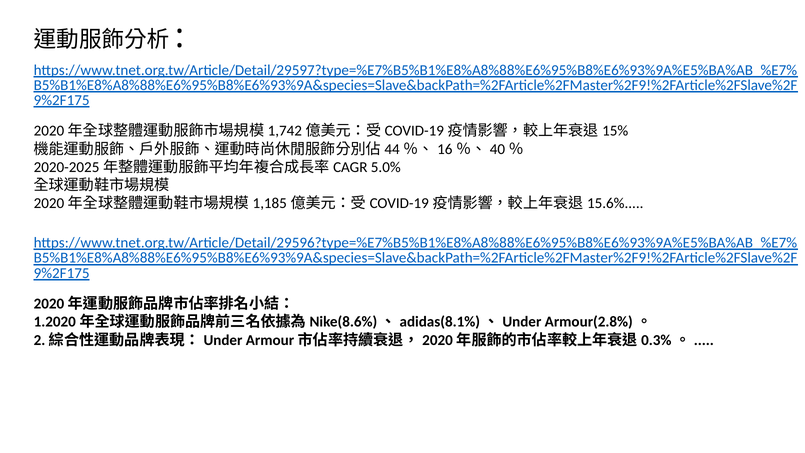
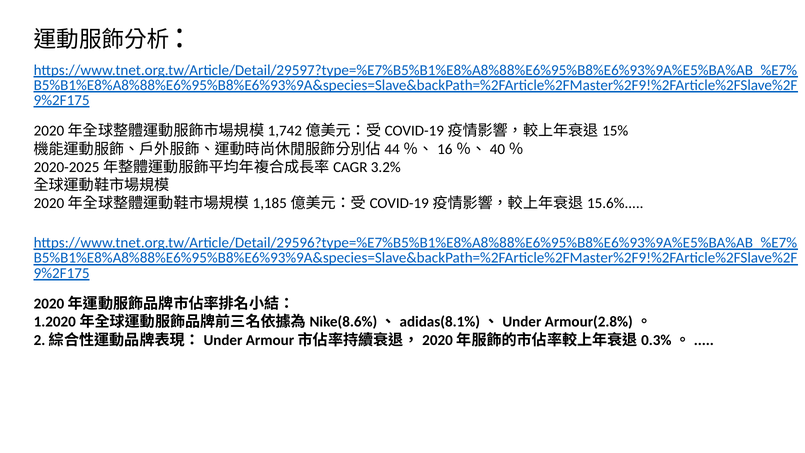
5.0%: 5.0% -> 3.2% (386, 167)
